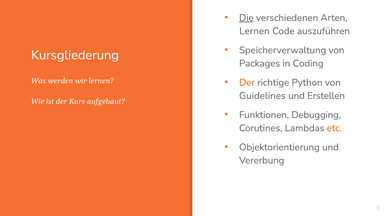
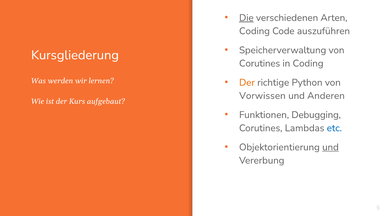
Lernen: Lernen -> Coding (254, 31)
Packages: Packages -> Corutines (260, 64)
Guidelines: Guidelines -> Vorwissen (262, 96)
Erstellen: Erstellen -> Anderen (326, 96)
etc colour: orange -> blue (334, 128)
und underline: none -> present (330, 148)
